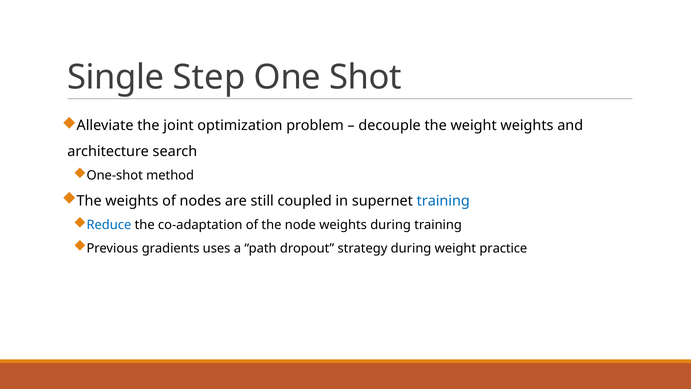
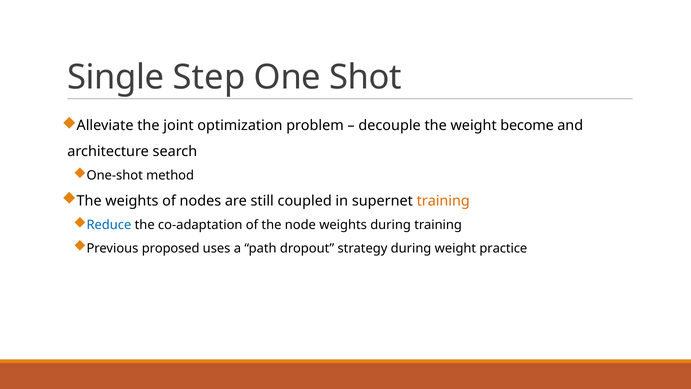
weight weights: weights -> become (527, 125)
training colour: blue -> orange (443, 201)
gradients: gradients -> proposed (171, 248)
